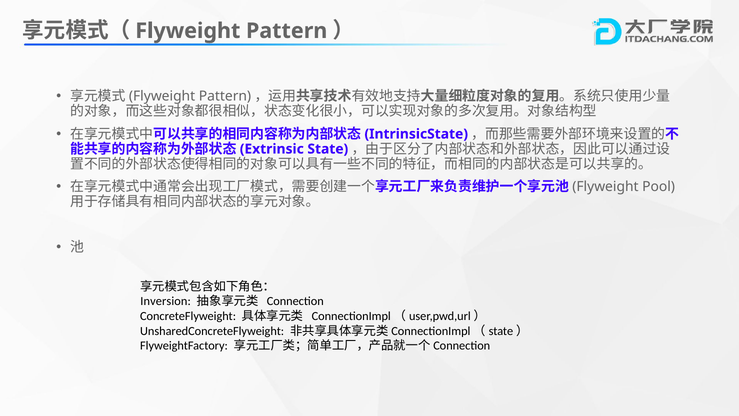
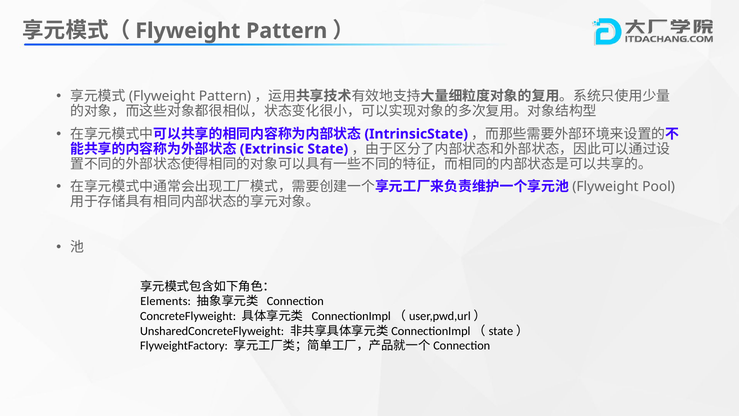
Inversion: Inversion -> Elements (166, 301)
